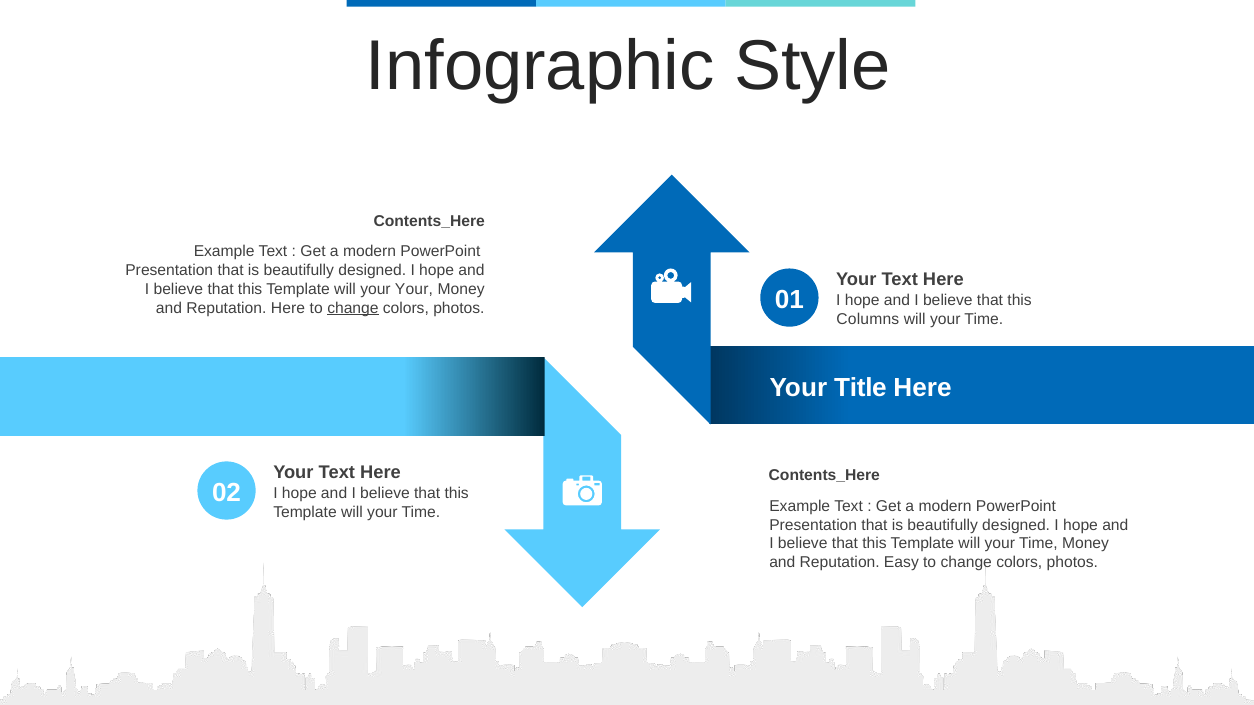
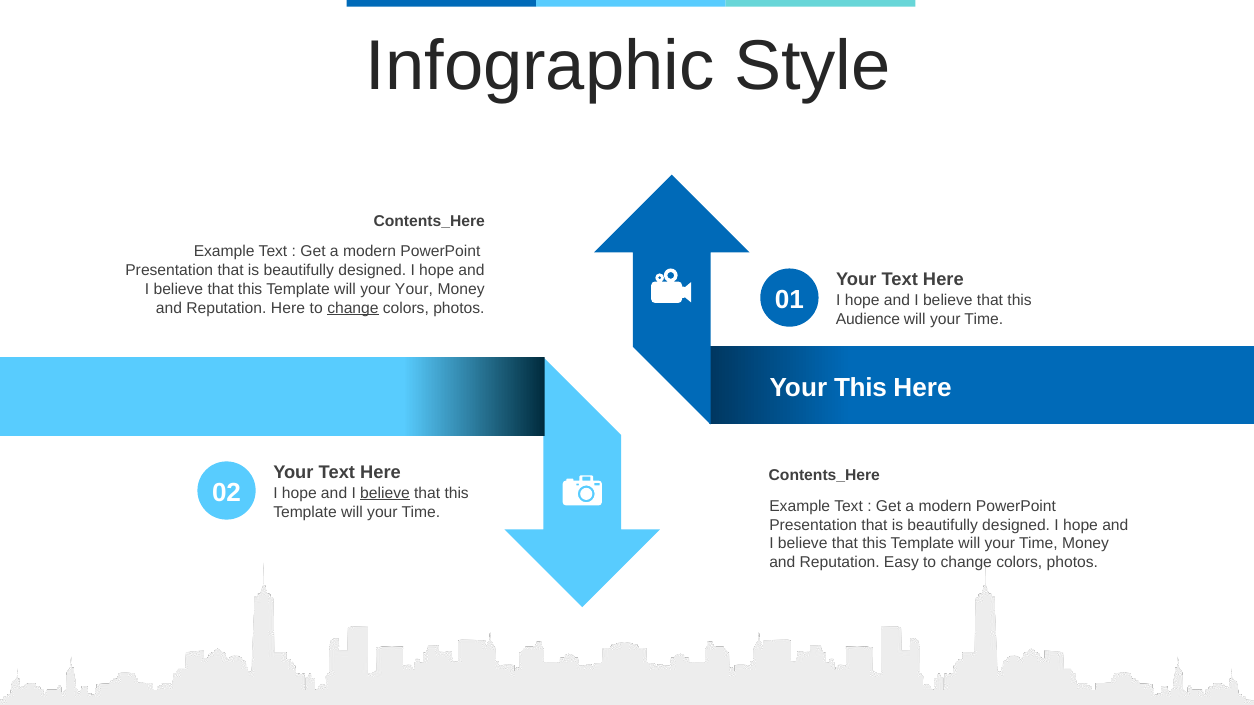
Columns: Columns -> Audience (868, 319)
Your Title: Title -> This (860, 388)
believe underline: none -> present (385, 493)
